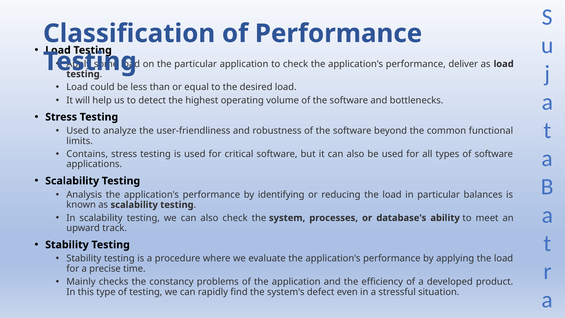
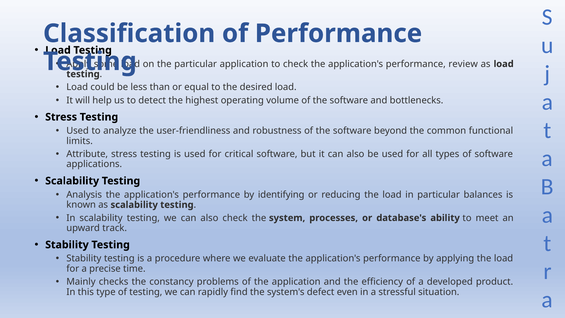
deliver: deliver -> review (463, 64)
Contains: Contains -> Attribute (87, 154)
